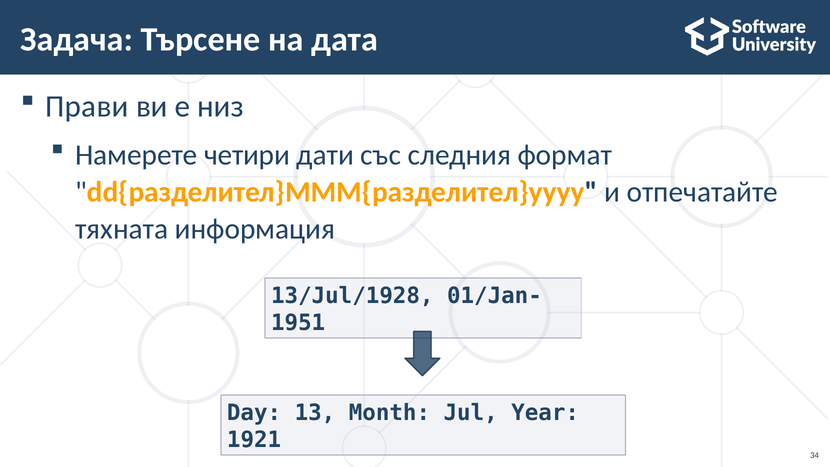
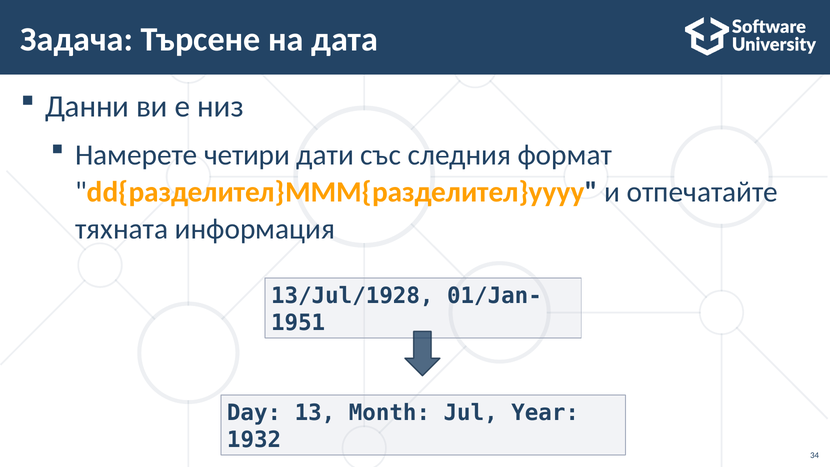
Прави: Прави -> Данни (87, 107)
1921: 1921 -> 1932 (254, 440)
